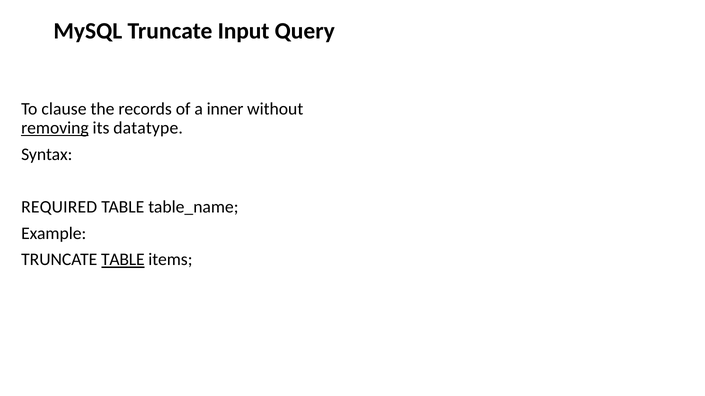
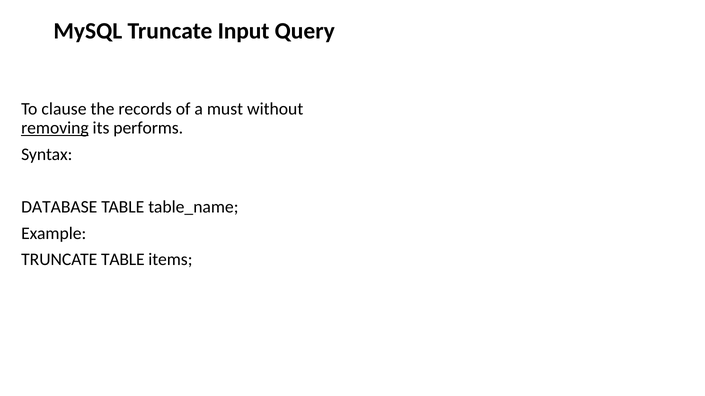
inner: inner -> must (225, 109)
datatype: datatype -> performs (148, 128)
REQUIRED: REQUIRED -> DATABASE (59, 207)
TABLE underline: present -> none (123, 260)
